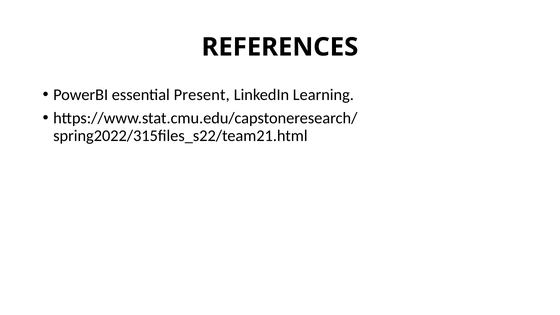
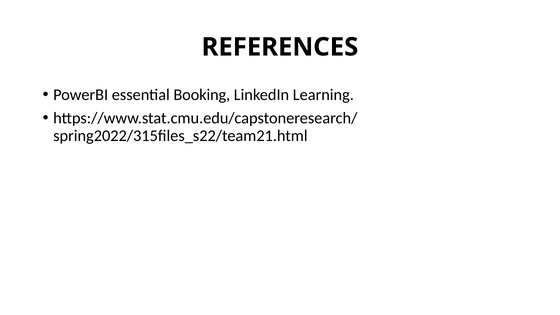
Present: Present -> Booking (202, 95)
